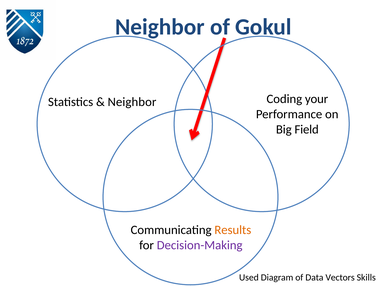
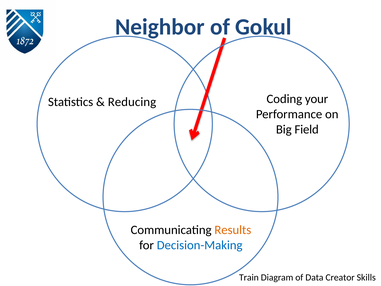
Neighbor: Neighbor -> Reducing (132, 102)
Decision-Making colour: purple -> blue (200, 245)
Used: Used -> Train (249, 277)
Vectors: Vectors -> Creator (340, 277)
